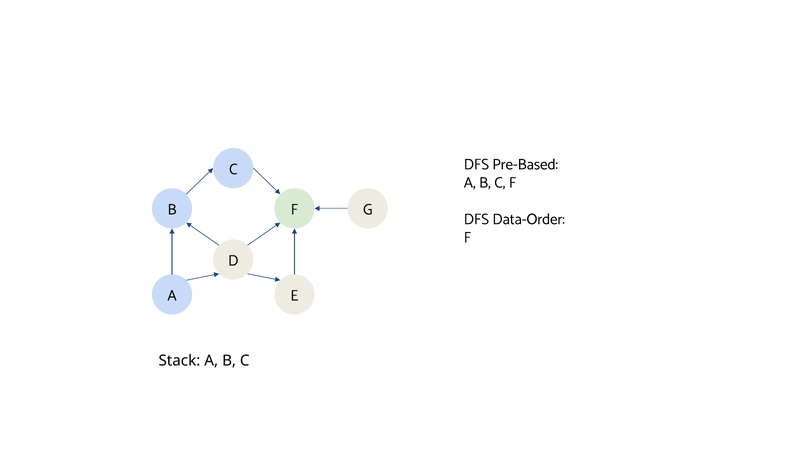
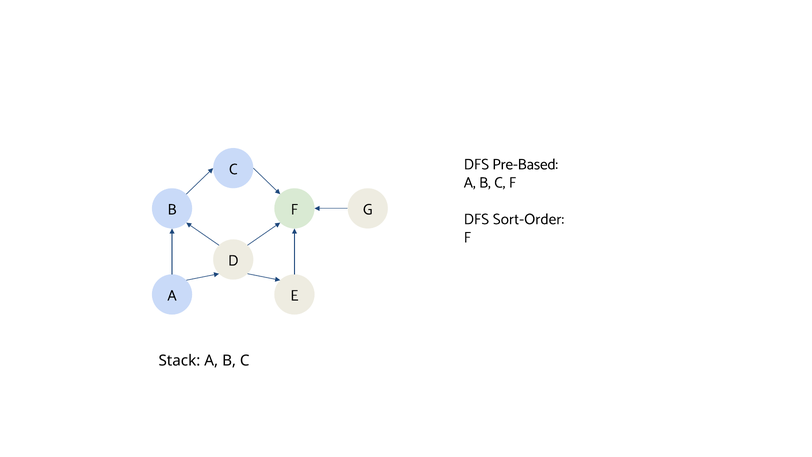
Data-Order: Data-Order -> Sort-Order (528, 219)
